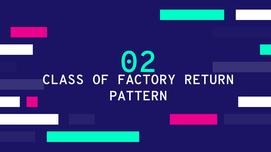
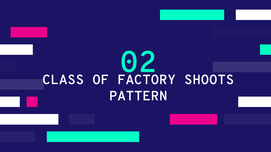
RETURN: RETURN -> SHOOTS (209, 80)
